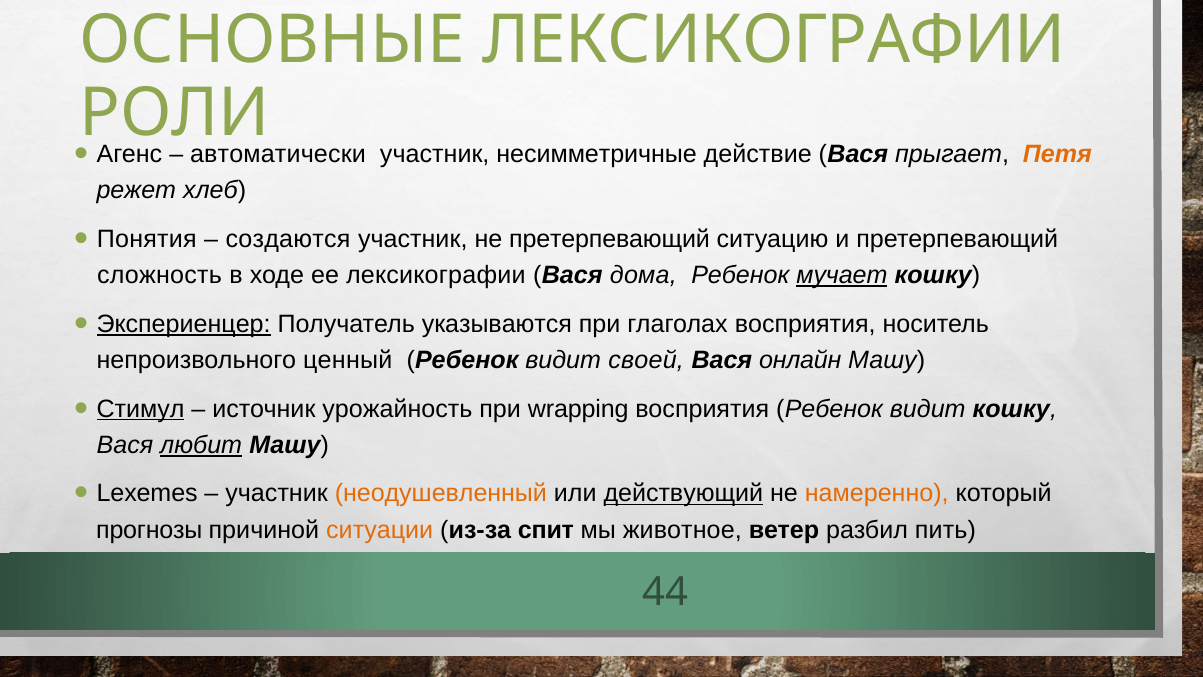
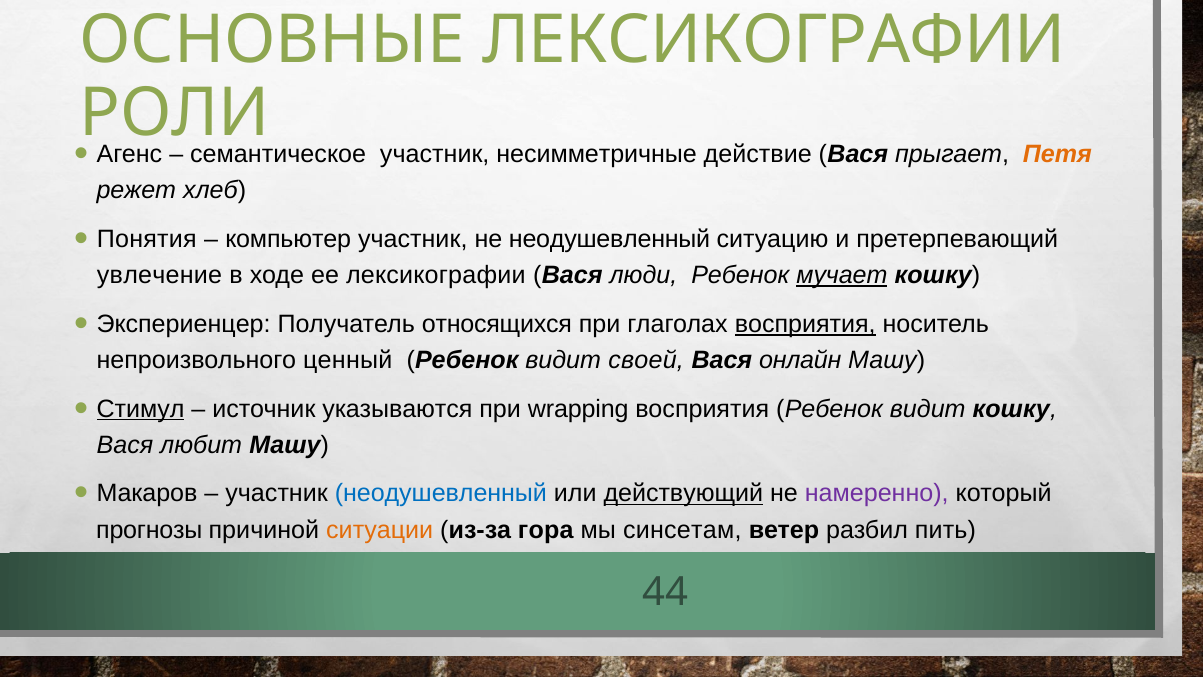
автоматически: автоматически -> семантическое (278, 154)
создаются: создаются -> компьютер (288, 239)
не претерпевающий: претерпевающий -> неодушевленный (610, 239)
сложность: сложность -> увлечение (160, 275)
дома: дома -> люди (643, 275)
Экспериенцер underline: present -> none (184, 324)
указываются: указываются -> относящихся (497, 324)
восприятия underline: none -> present (805, 324)
урожайность: урожайность -> указываются (397, 409)
любит underline: present -> none (201, 445)
Lexemes: Lexemes -> Макаров (147, 493)
неодушевленный colour: orange -> blue (441, 493)
намеренно colour: orange -> purple (877, 493)
спит: спит -> гора (546, 530)
животное: животное -> синсетам (682, 530)
